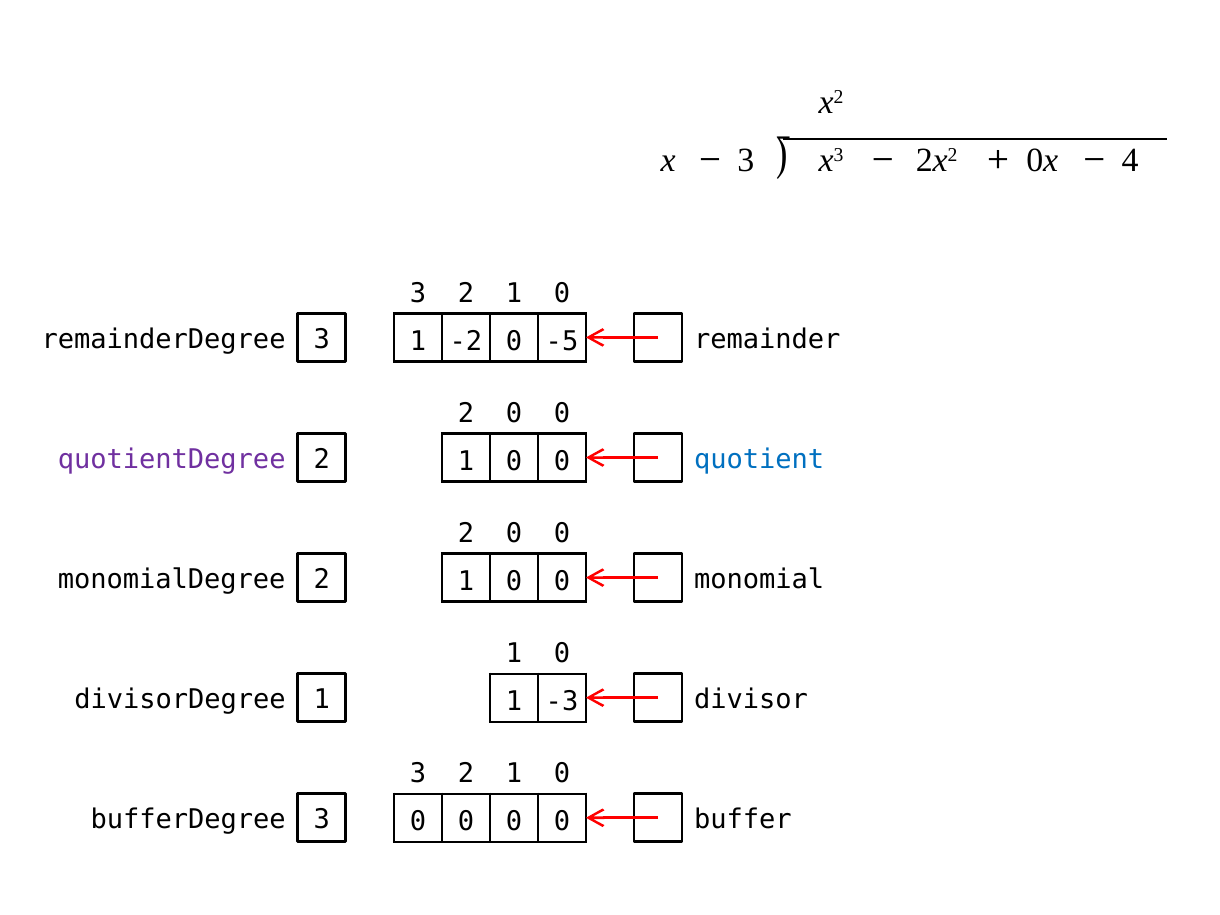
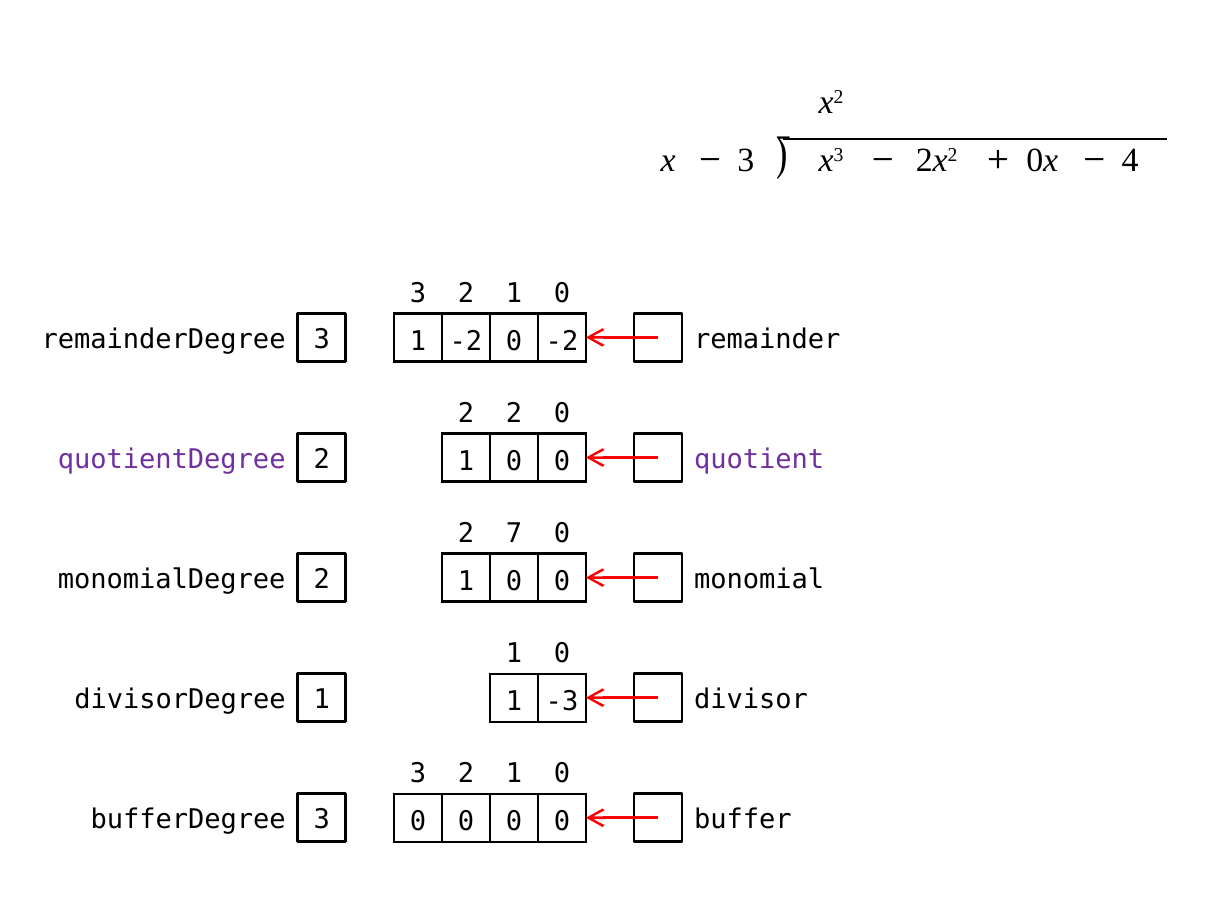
0 -5: -5 -> -2 (562, 342)
0: 0 -> 2 (514, 414)
quotient colour: blue -> purple (759, 459)
0: 0 -> 7 (514, 534)
